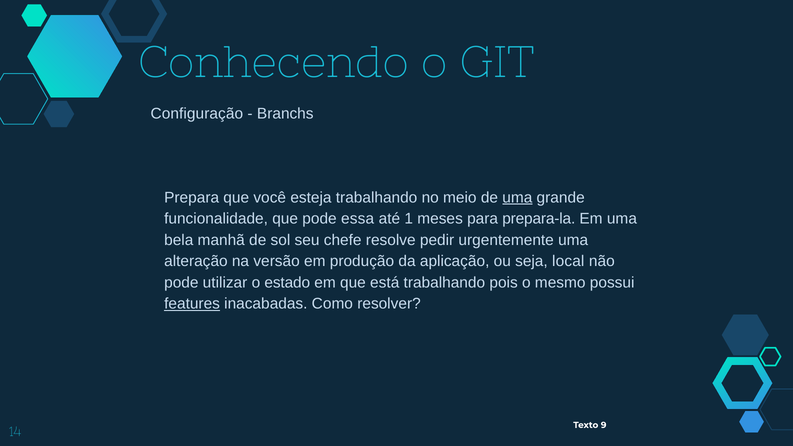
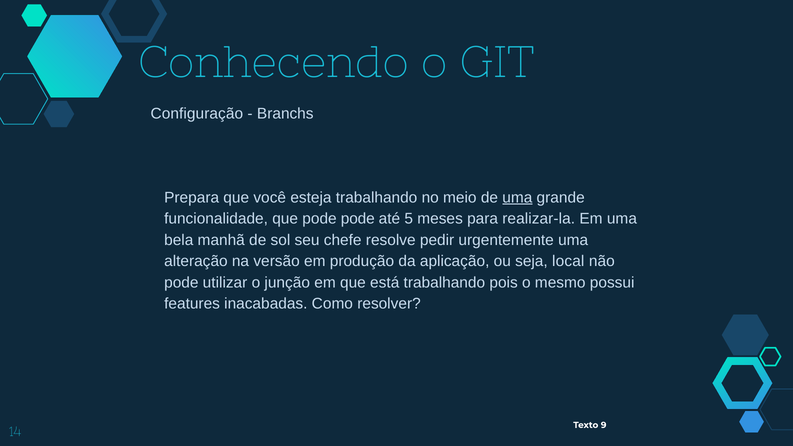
pode essa: essa -> pode (358, 219)
1: 1 -> 5 (409, 219)
prepara-la: prepara-la -> realizar-la (539, 219)
estado: estado -> junção (287, 283)
features underline: present -> none (192, 304)
